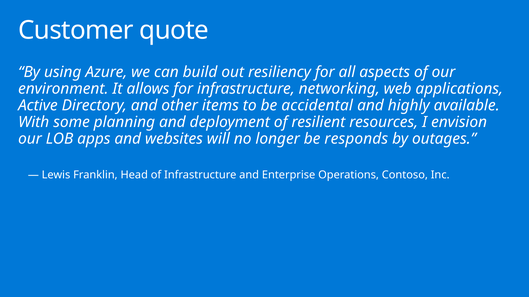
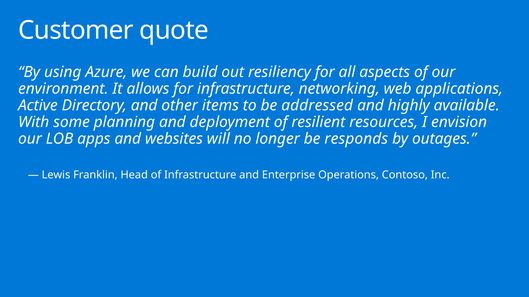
accidental: accidental -> addressed (317, 106)
